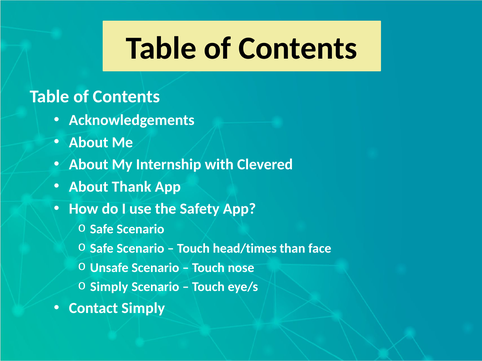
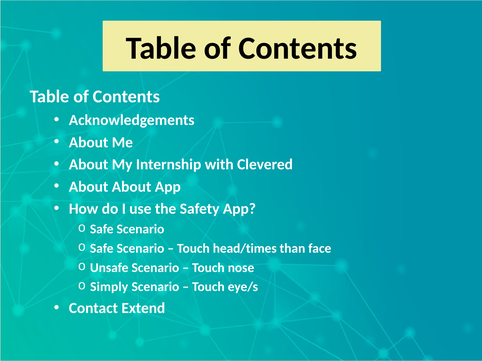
About Thank: Thank -> About (132, 187)
Contact Simply: Simply -> Extend (143, 308)
